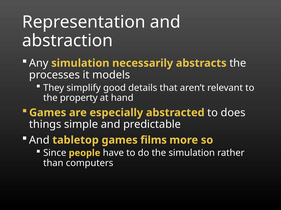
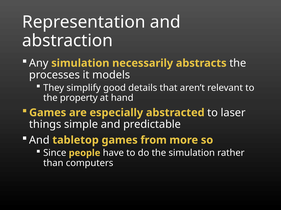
does: does -> laser (233, 113)
films: films -> from (154, 141)
